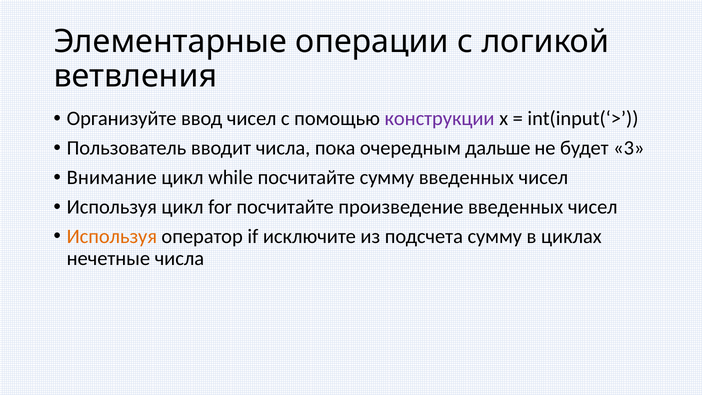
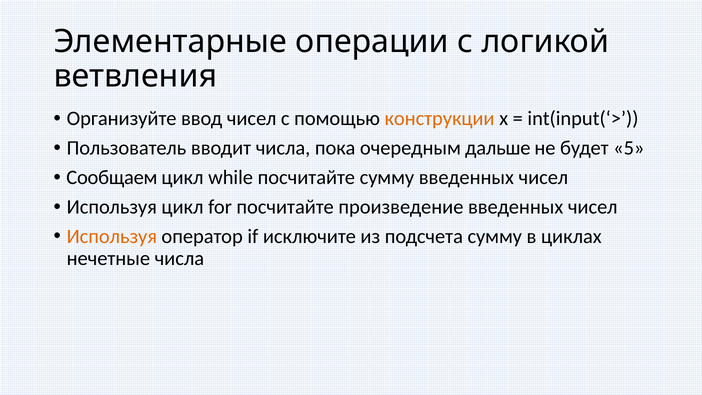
конструкции colour: purple -> orange (440, 119)
3: 3 -> 5 (629, 148)
Внимание: Внимание -> Сообщаем (112, 178)
